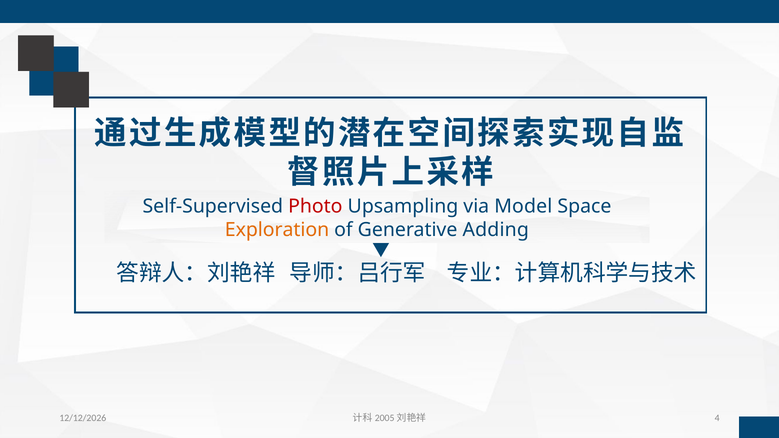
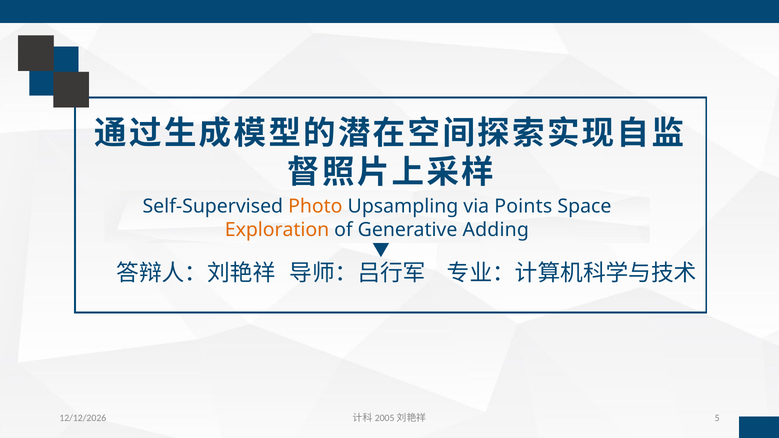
Photo colour: red -> orange (315, 206)
Model: Model -> Points (523, 206)
4: 4 -> 5 (717, 418)
